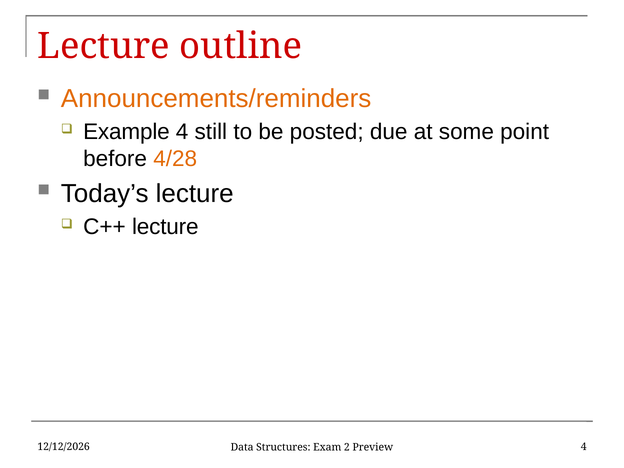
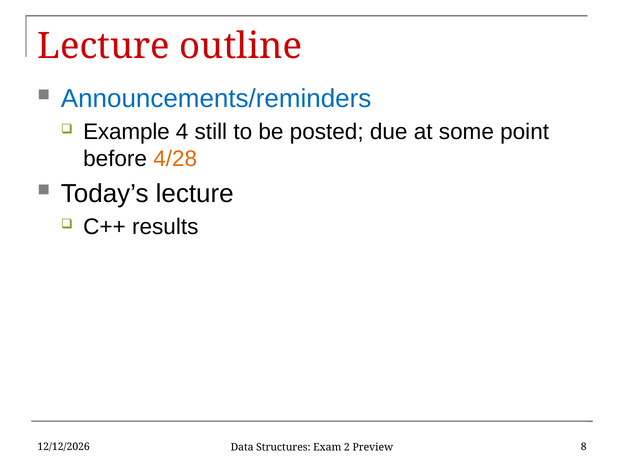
Announcements/reminders colour: orange -> blue (216, 99)
C++ lecture: lecture -> results (165, 227)
4: 4 -> 8 (584, 447)
